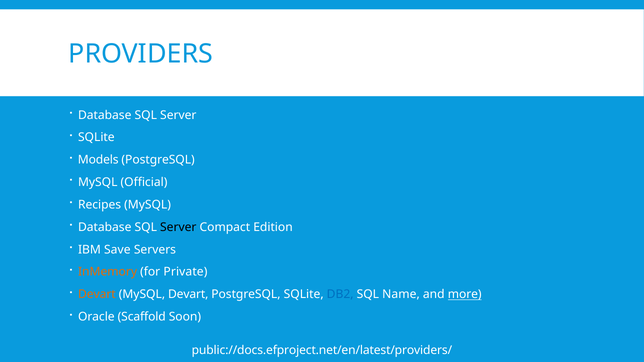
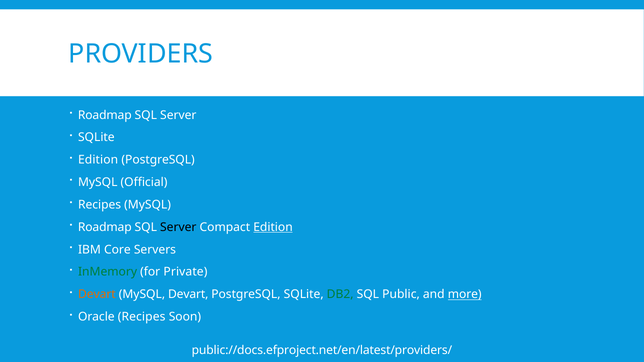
Database: Database -> Roadmap (105, 115)
Models: Models -> Edition (98, 160)
Database: Database -> Roadmap (105, 227)
Edition underline: none -> present (273, 227)
Save: Save -> Core (117, 250)
InMemory colour: orange -> green (108, 272)
DB2 colour: blue -> green (340, 295)
Name: Name -> Public (401, 295)
Oracle Scaffold: Scaffold -> Recipes (142, 317)
